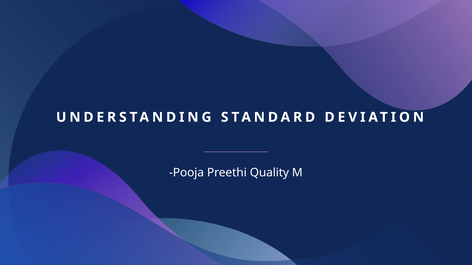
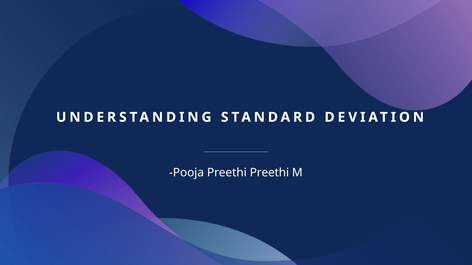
Preethi Quality: Quality -> Preethi (269, 173)
